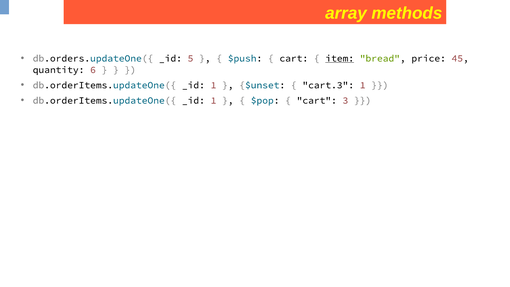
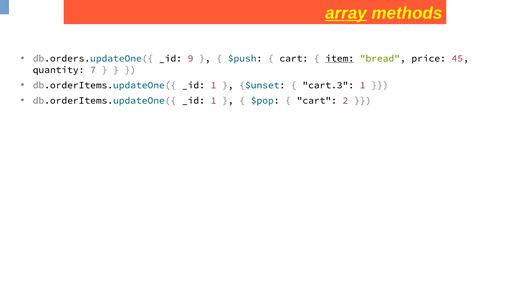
array underline: none -> present (346, 13)
5: 5 -> 9 (191, 58)
6: 6 -> 7 (93, 70)
3: 3 -> 2 (345, 100)
